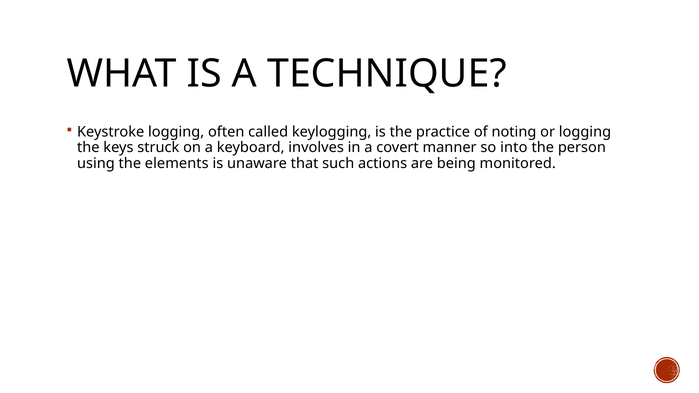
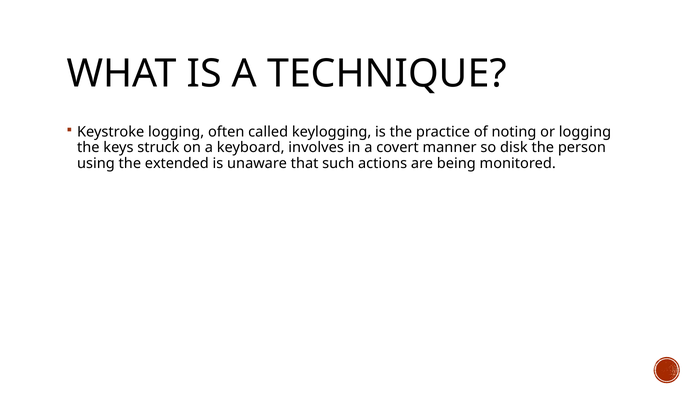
into: into -> disk (514, 148)
elements: elements -> extended (177, 163)
